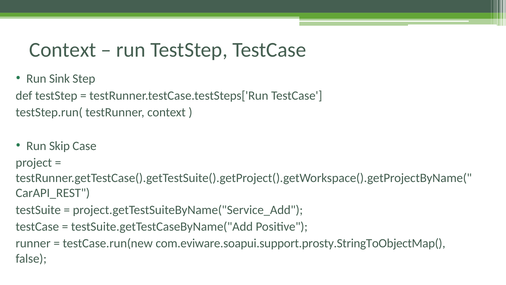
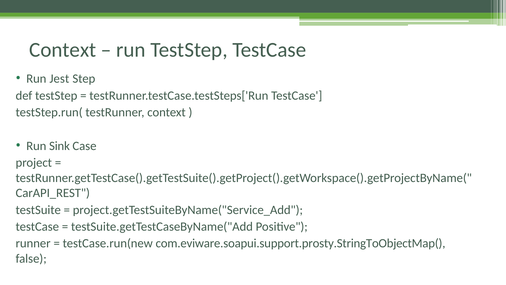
Sink: Sink -> Jest (59, 79)
Skip: Skip -> Sink (59, 146)
